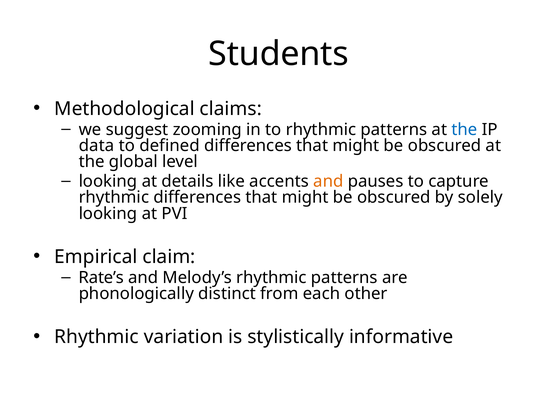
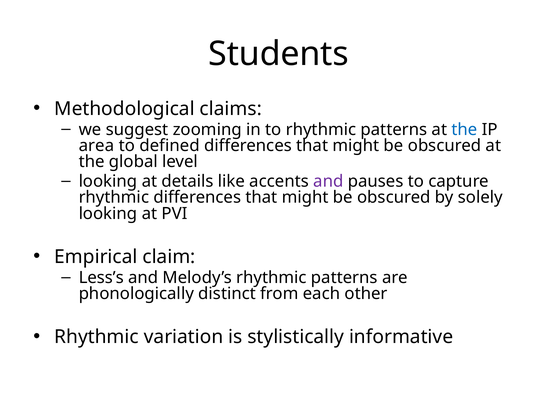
data: data -> area (97, 146)
and colour: orange -> purple (328, 181)
Rate’s: Rate’s -> Less’s (101, 277)
